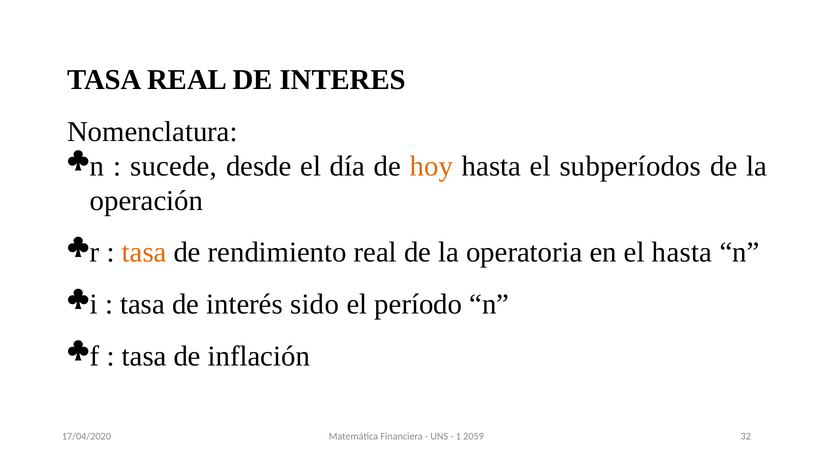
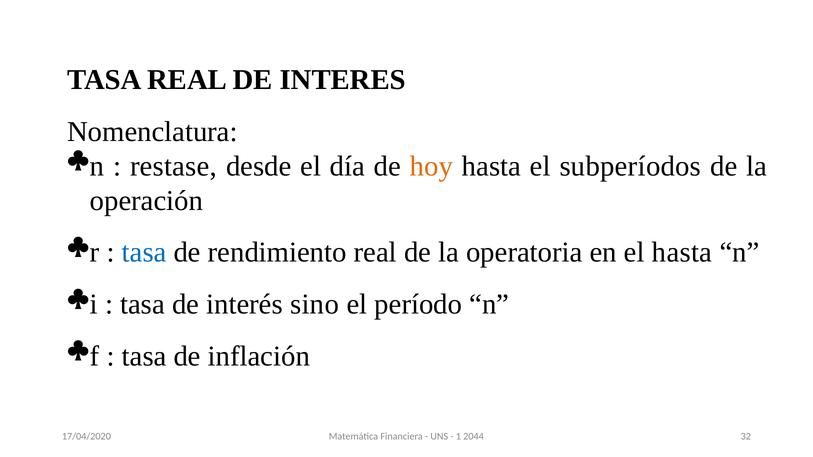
sucede: sucede -> restase (174, 166)
tasa colour: orange -> blue (144, 253)
sido: sido -> sino (315, 304)
2059: 2059 -> 2044 (474, 437)
